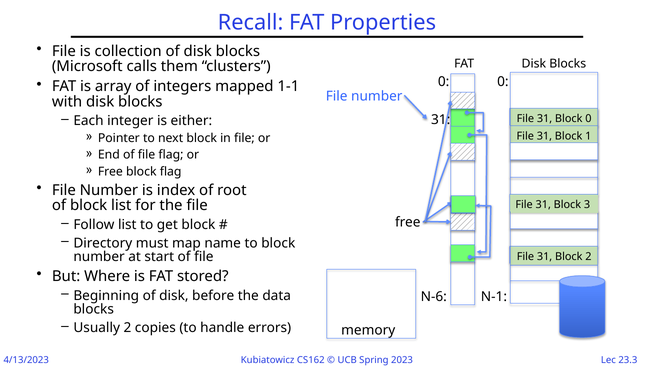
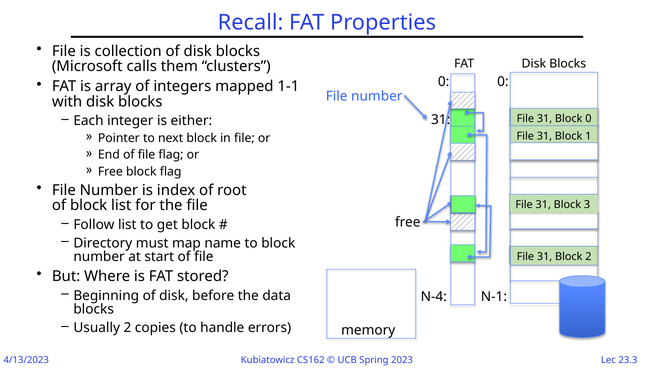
N-6: N-6 -> N-4 (434, 296)
